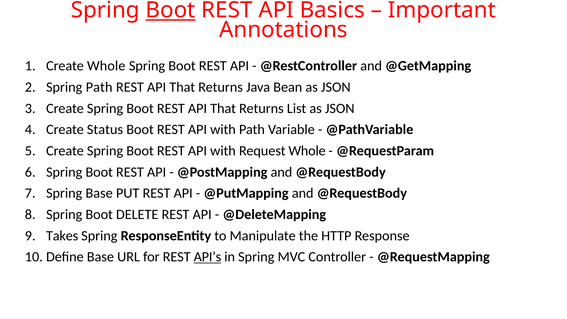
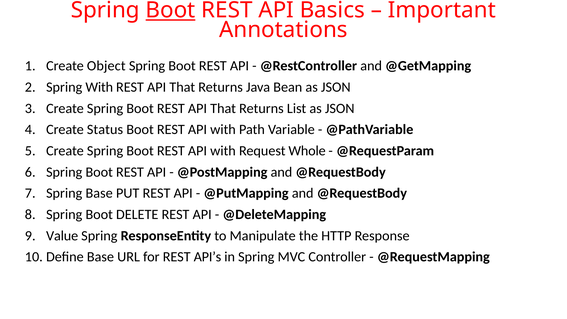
Create Whole: Whole -> Object (106, 66)
Spring Path: Path -> With (99, 87)
Takes: Takes -> Value (62, 236)
API’s underline: present -> none (207, 257)
